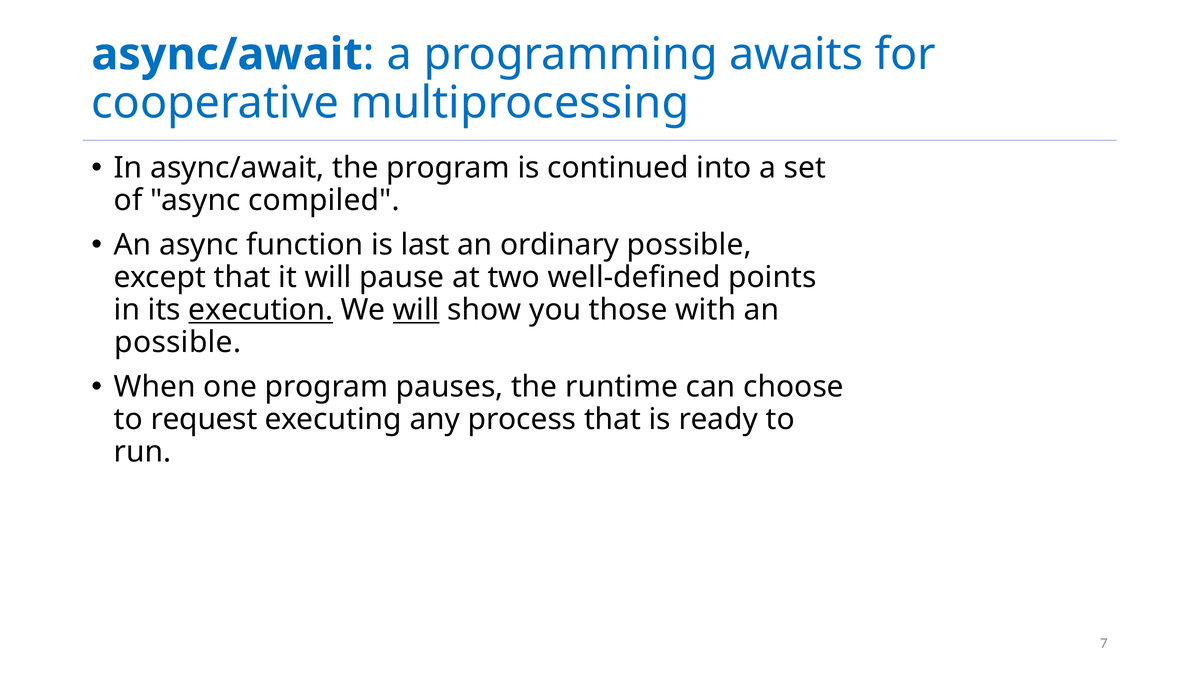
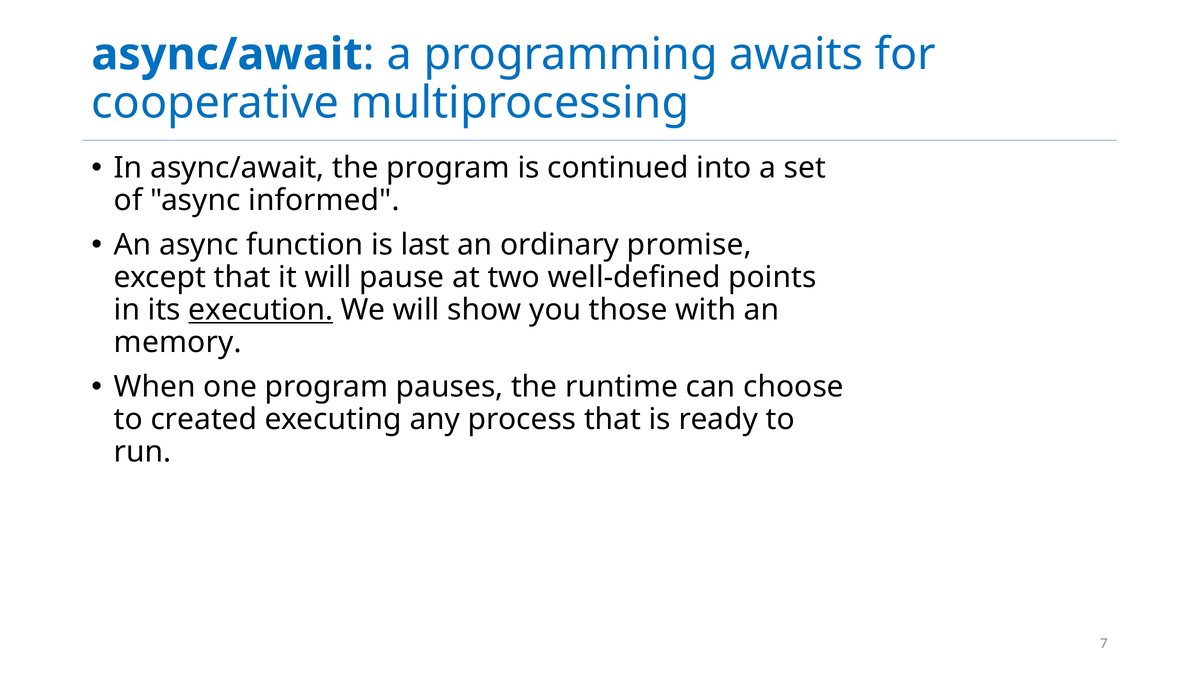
compiled: compiled -> informed (324, 200)
ordinary possible: possible -> promise (689, 245)
will underline: present -> none (416, 310)
possible: possible -> memory (178, 342)
request: request -> created (204, 420)
